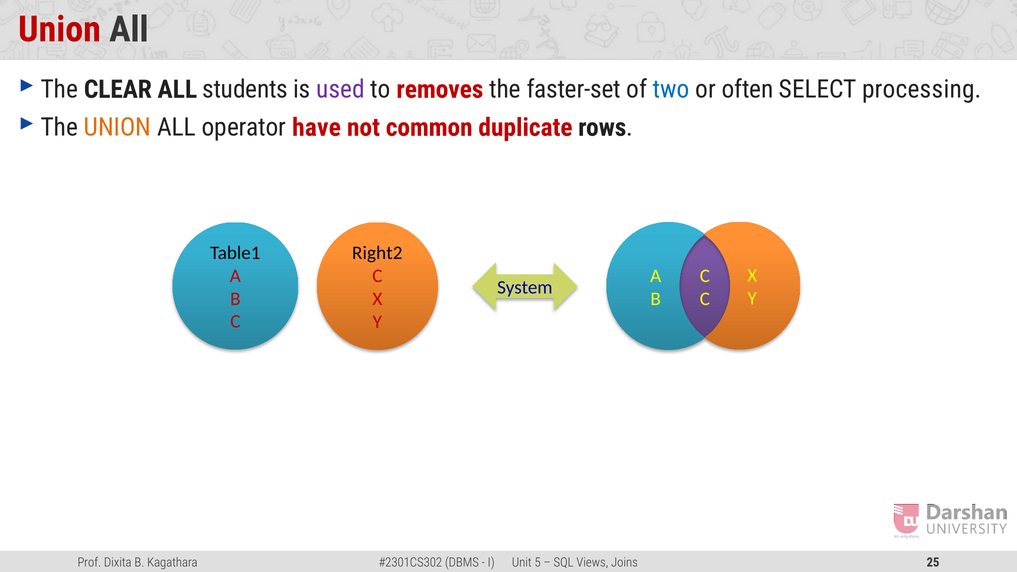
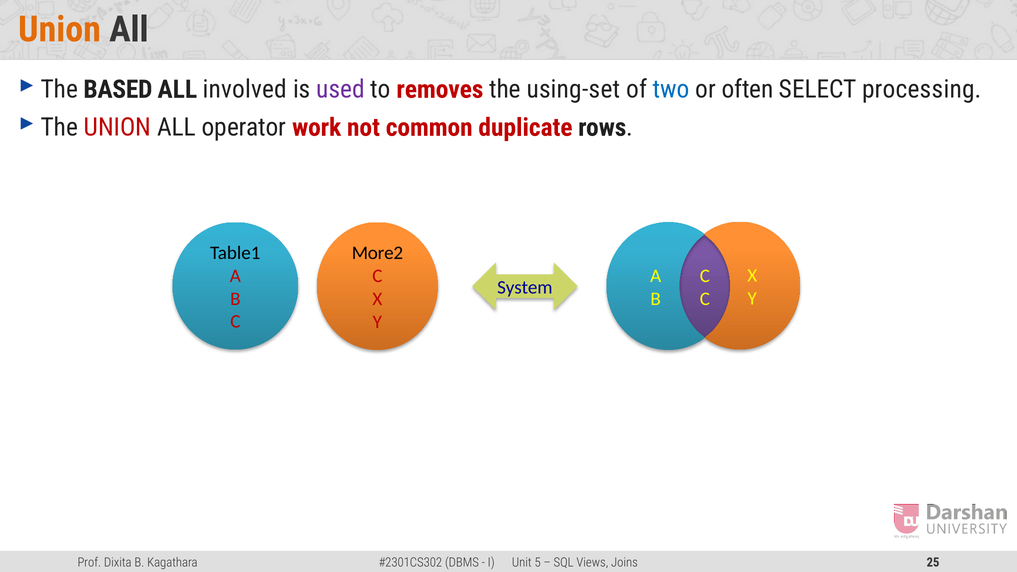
Union colour: red -> orange (59, 29)
CLEAR: CLEAR -> BASED (118, 89)
students: students -> involved (245, 89)
faster-set: faster-set -> using-set (573, 89)
UNION colour: orange -> red (118, 127)
have: have -> work (317, 127)
Right2: Right2 -> More2 (377, 253)
